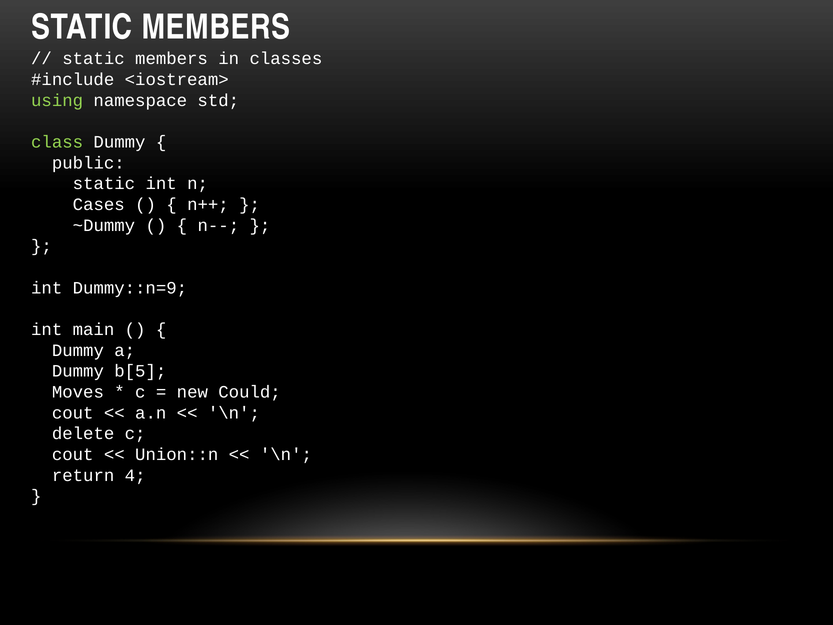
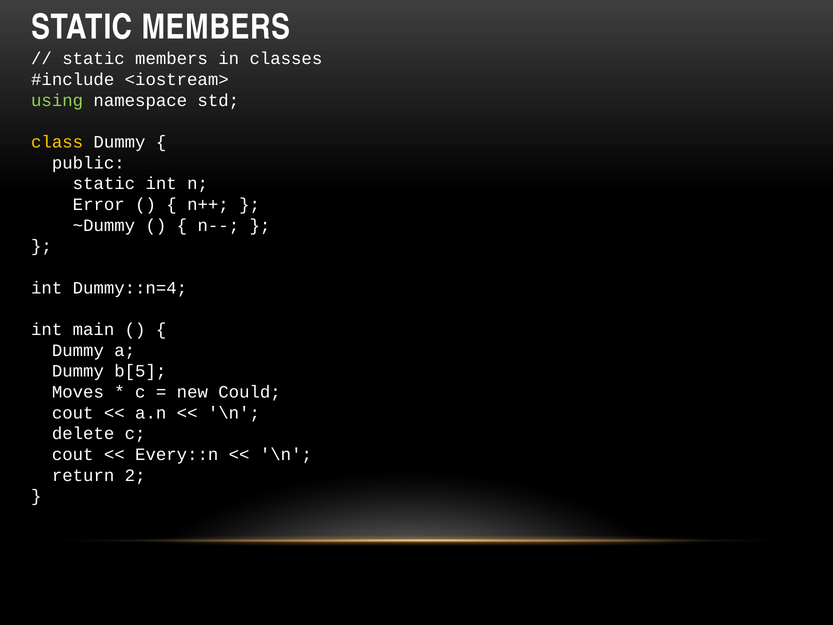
class colour: light green -> yellow (57, 142)
Cases: Cases -> Error (99, 204)
Dummy::n=9: Dummy::n=9 -> Dummy::n=4 (130, 288)
Union::n: Union::n -> Every::n (177, 454)
4: 4 -> 2 (135, 475)
